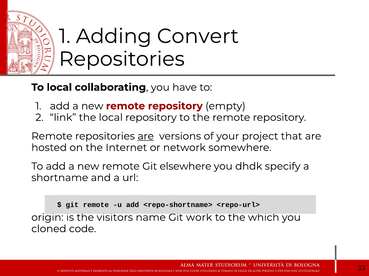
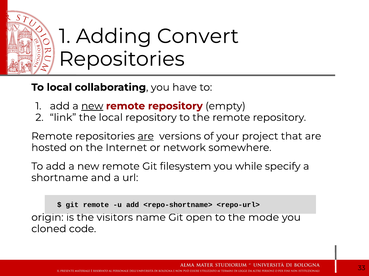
new underline: none -> present (92, 106)
elsewhere: elsewhere -> filesystem (185, 167)
dhdk: dhdk -> while (249, 167)
work: work -> open (199, 218)
which: which -> mode (264, 218)
